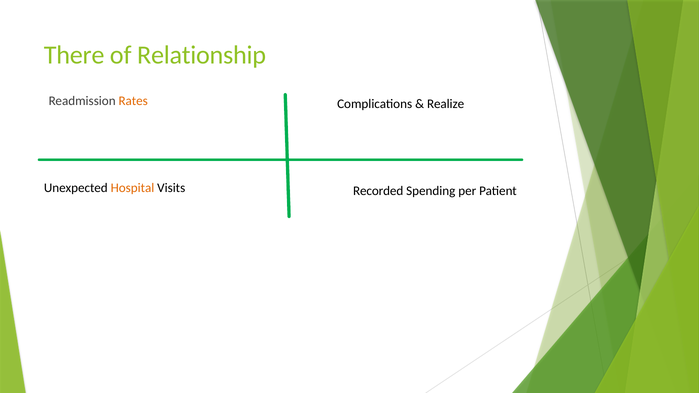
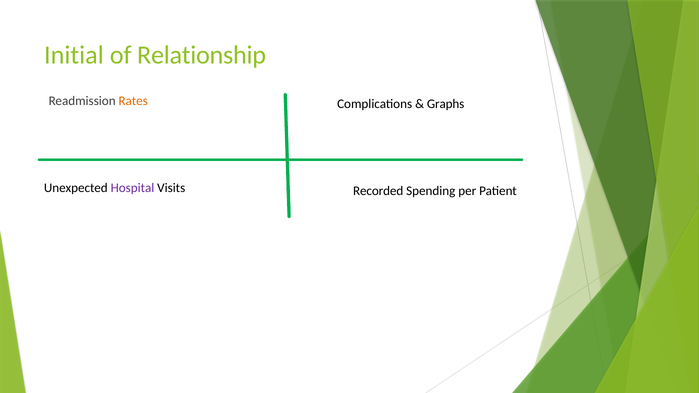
There: There -> Initial (74, 55)
Realize: Realize -> Graphs (446, 104)
Hospital colour: orange -> purple (132, 188)
